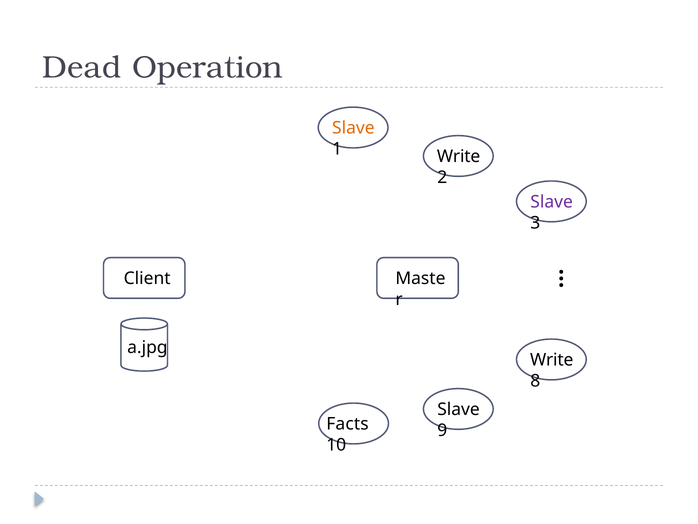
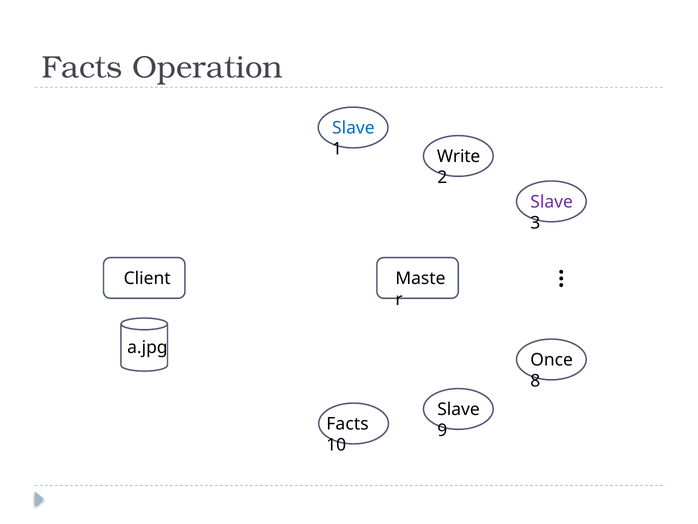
Dead: Dead -> Facts (82, 67)
Slave colour: orange -> blue (353, 128)
Write: Write -> Once (552, 360)
